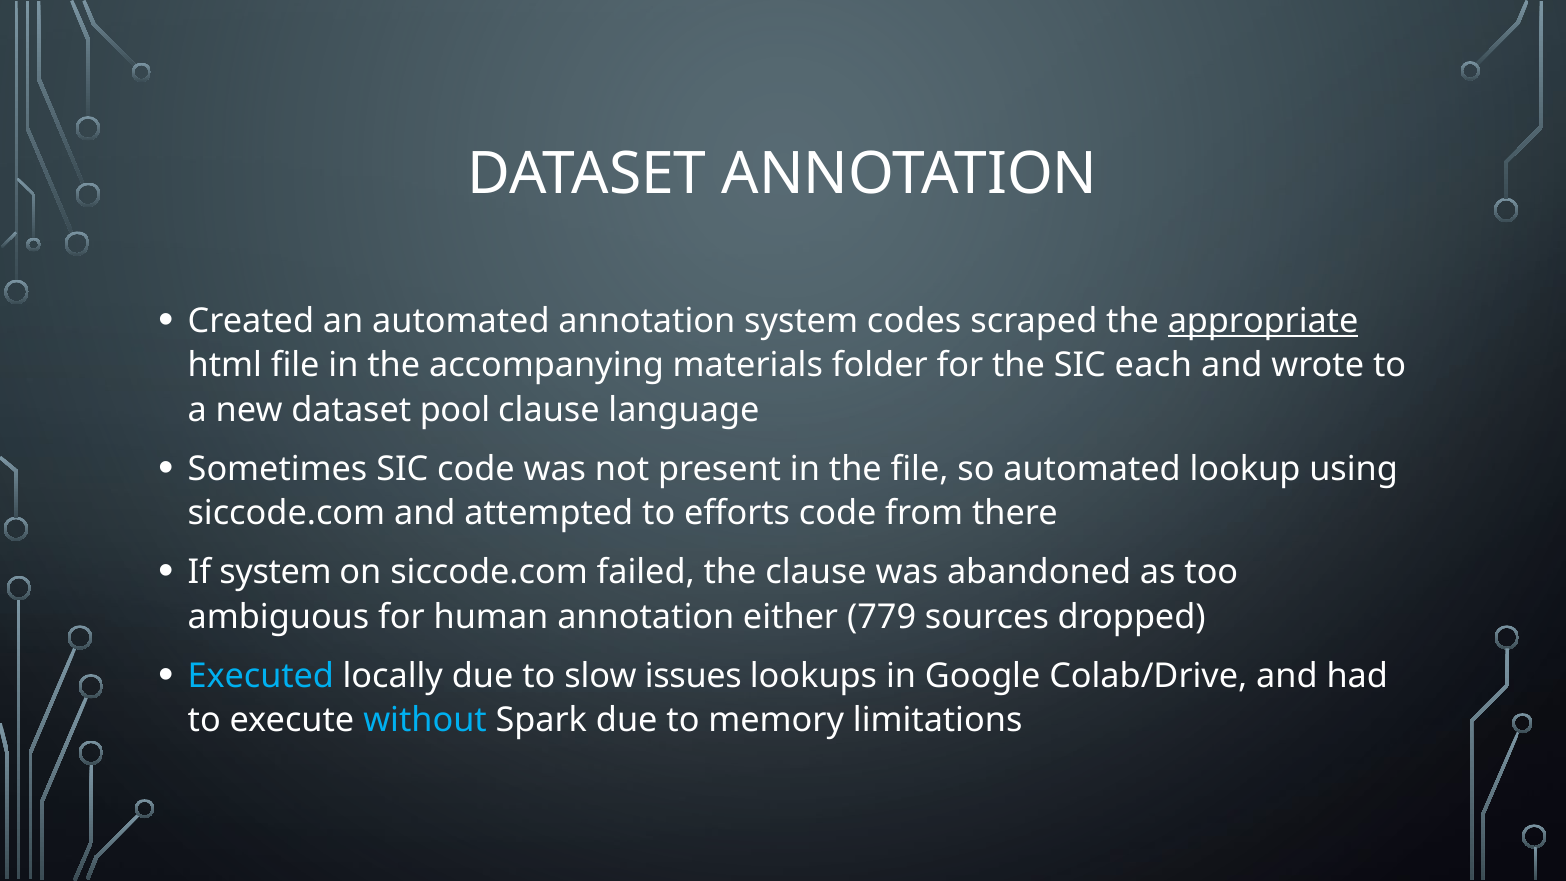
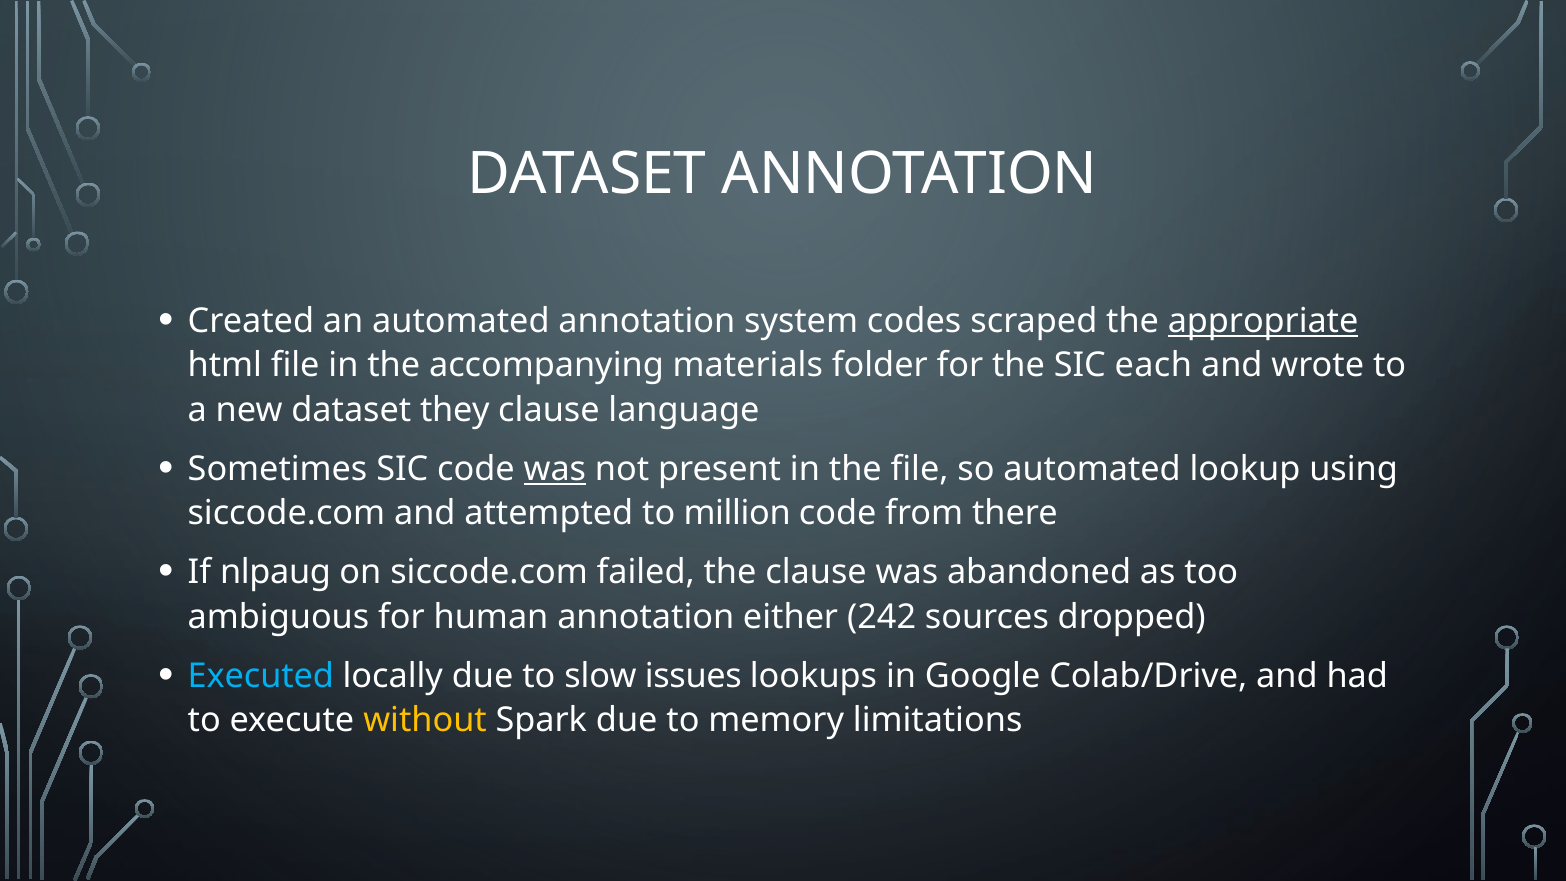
pool: pool -> they (455, 410)
was underline: none -> present (555, 469)
efforts: efforts -> million (737, 513)
If system: system -> nlpaug (275, 572)
779: 779 -> 242 (882, 617)
without colour: light blue -> yellow (425, 720)
